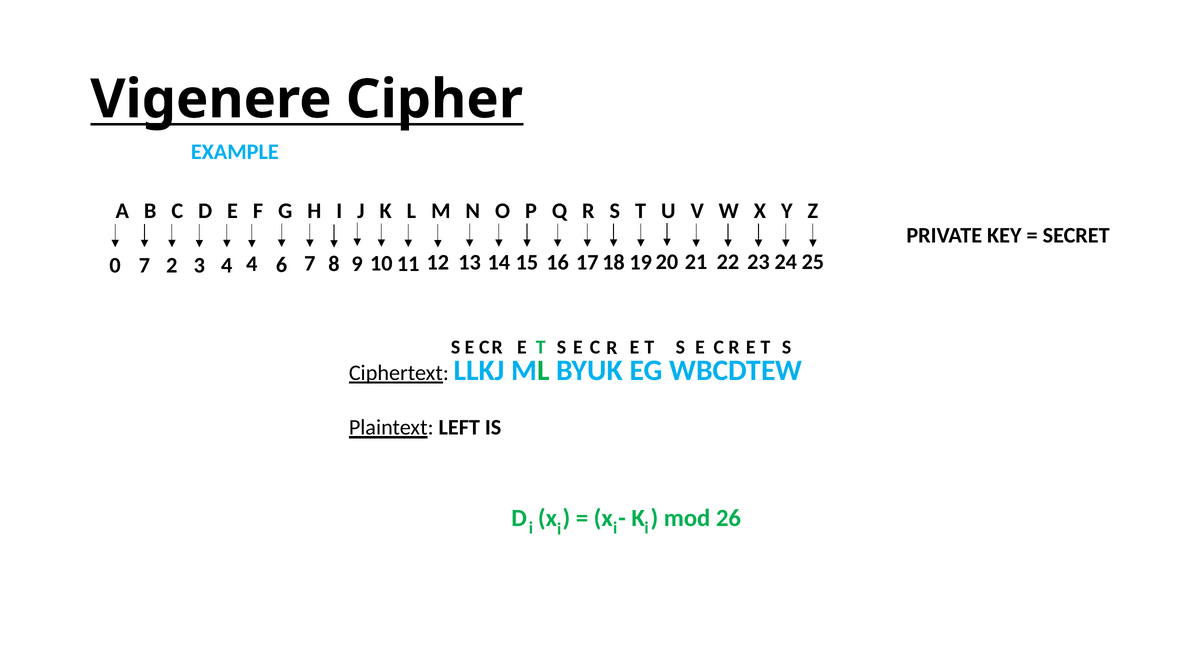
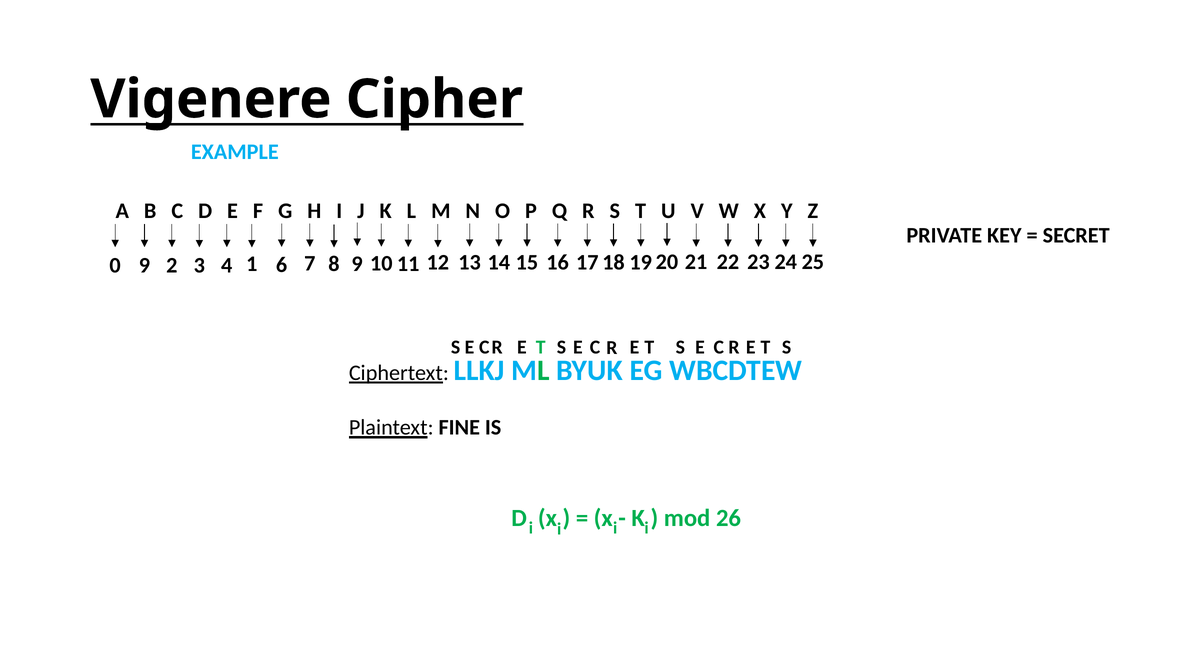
0 7: 7 -> 9 (144, 265)
4 4: 4 -> 1 (252, 264)
LEFT: LEFT -> FINE (459, 428)
